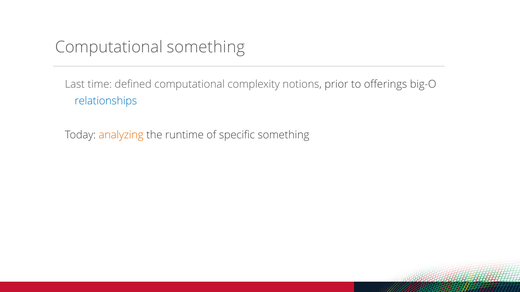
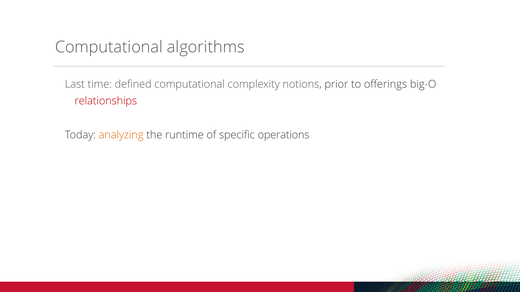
Computational something: something -> algorithms (206, 47)
relationships colour: blue -> red (106, 101)
specific something: something -> operations (284, 135)
